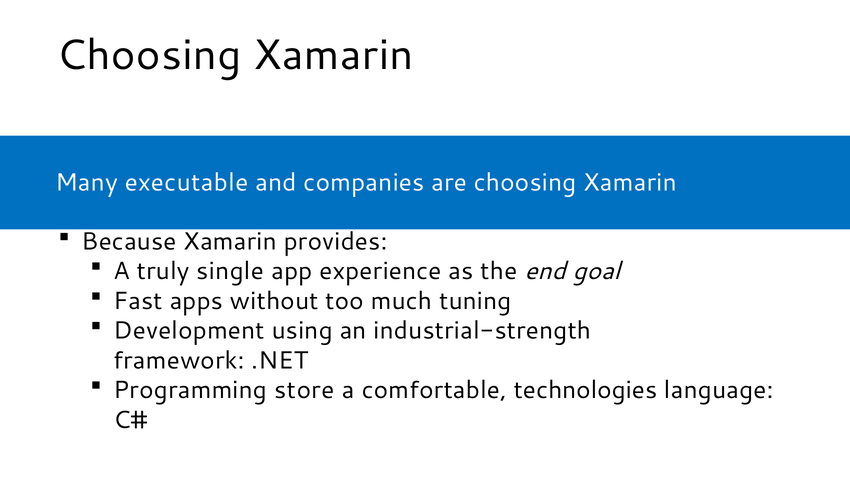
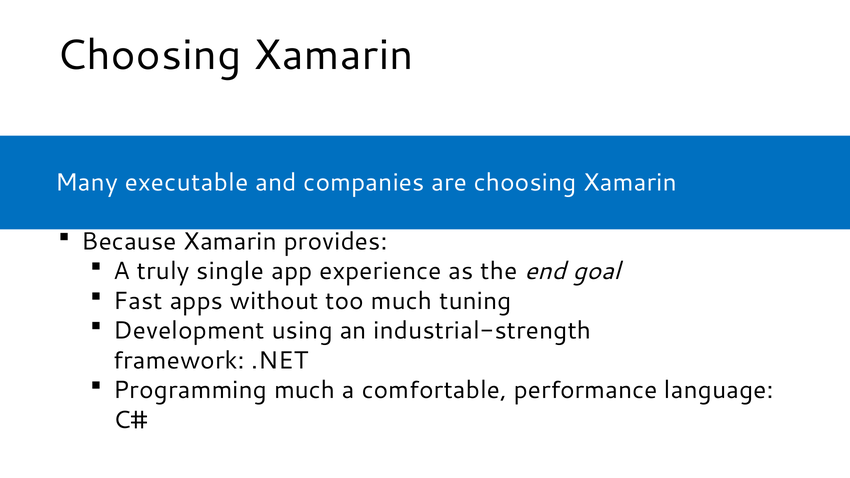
Programming store: store -> much (305, 390)
technologies: technologies -> performance (586, 390)
